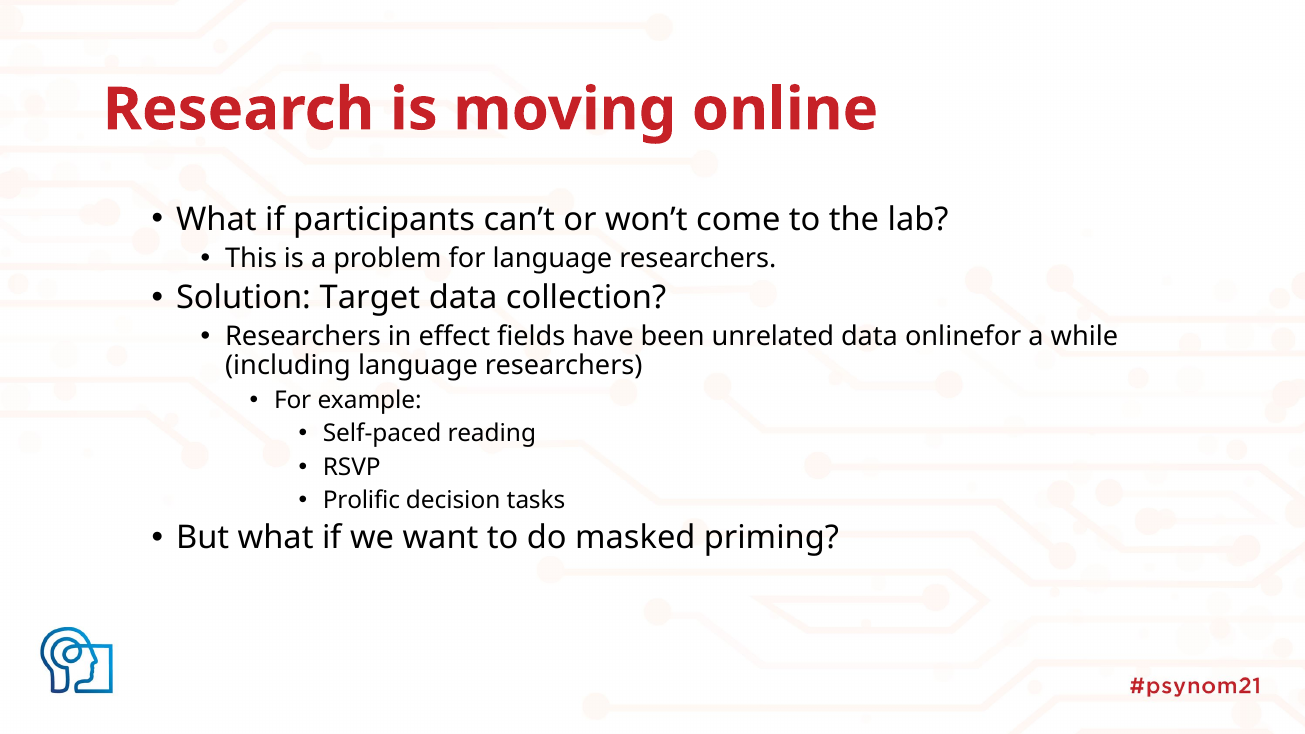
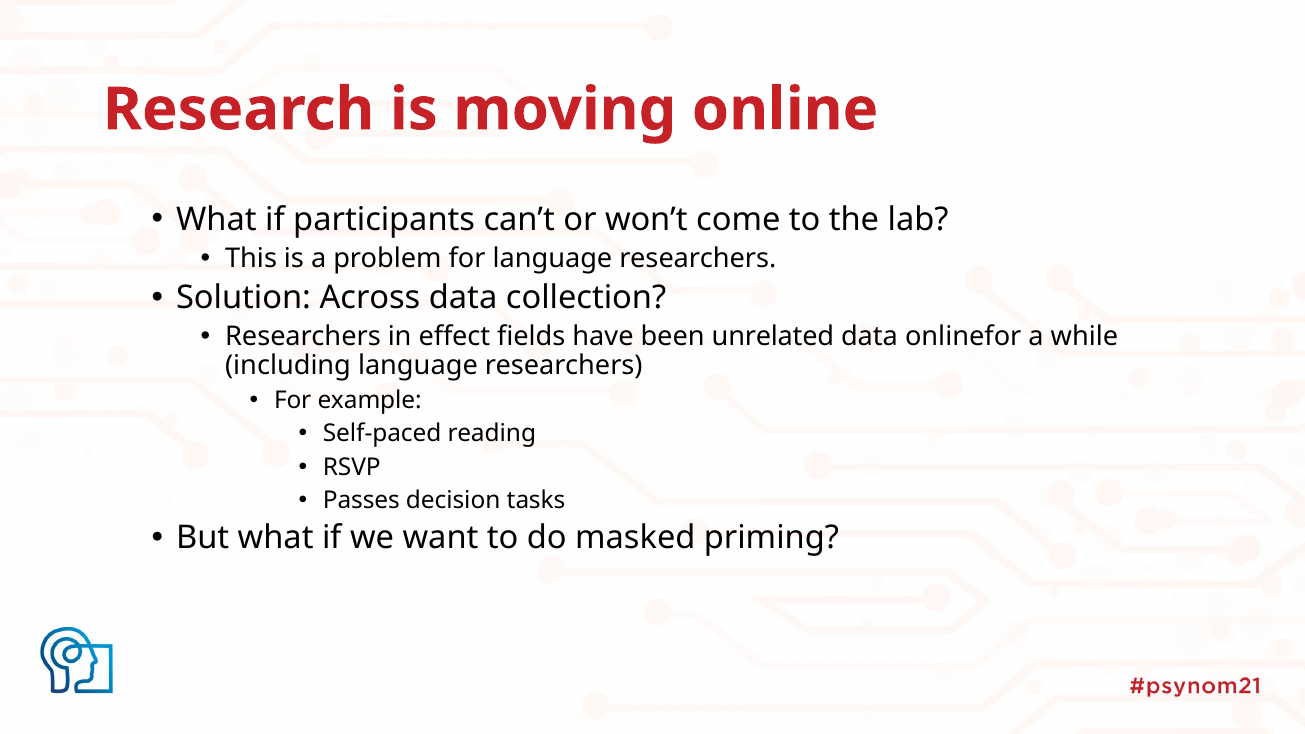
Target: Target -> Across (370, 298)
Prolific: Prolific -> Passes (361, 500)
